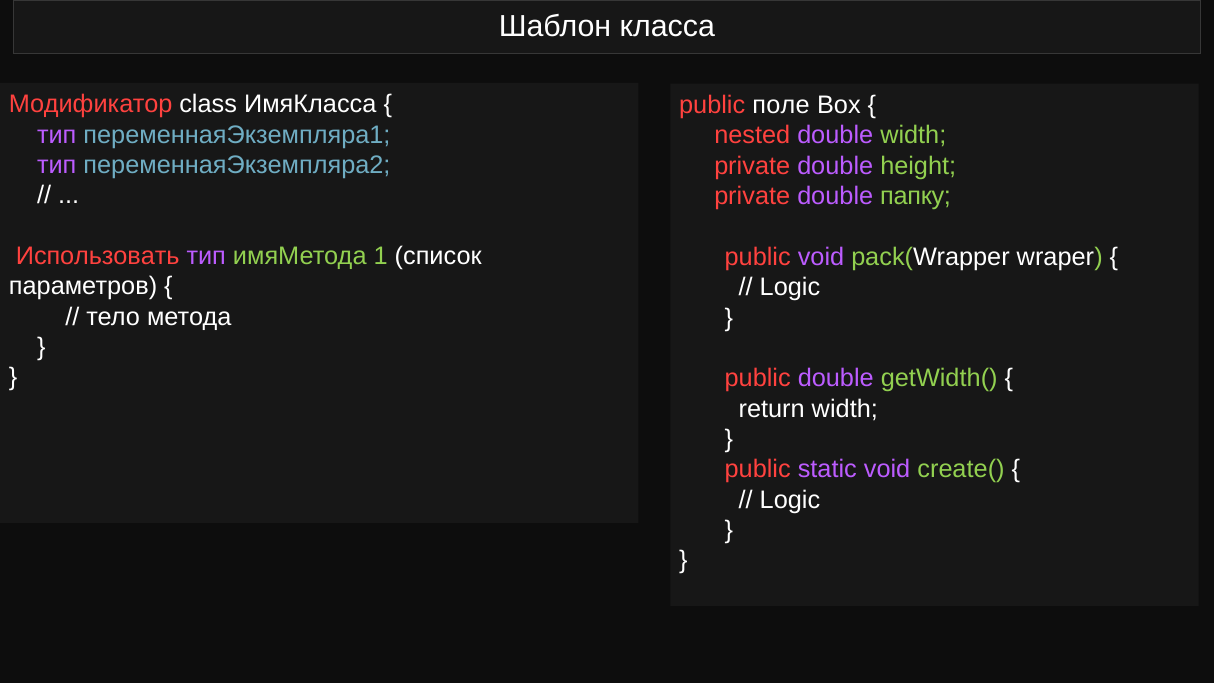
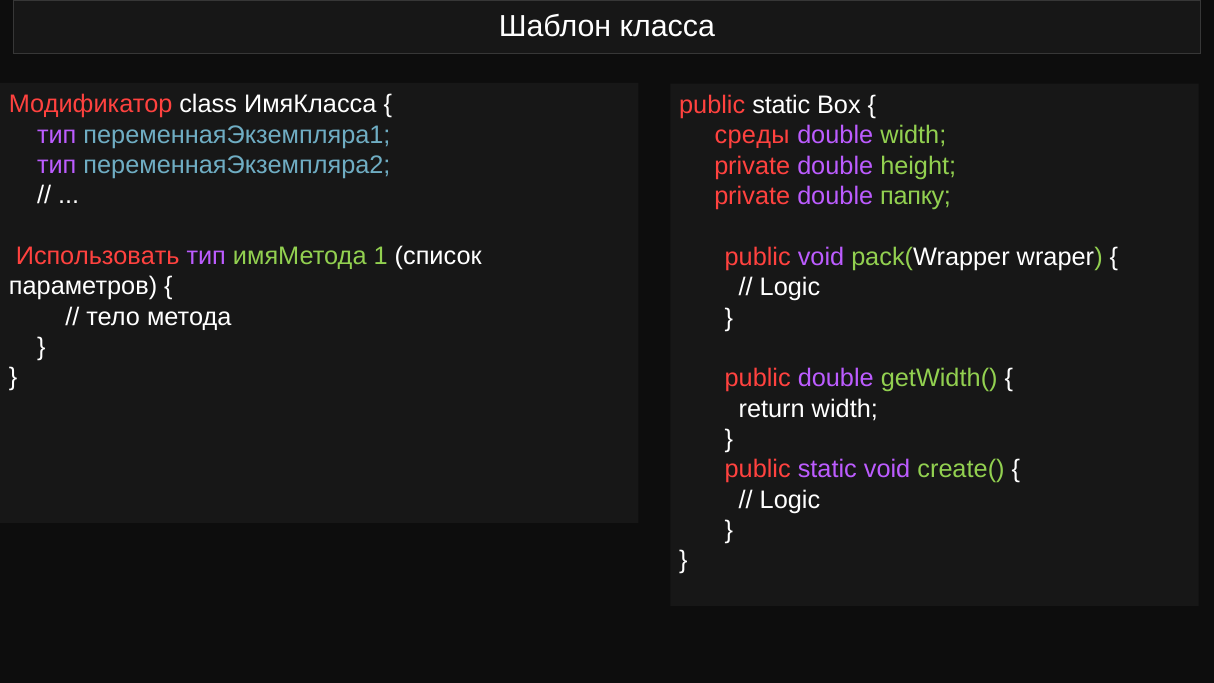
поле: поле -> static (781, 105)
nested: nested -> среды (752, 135)
